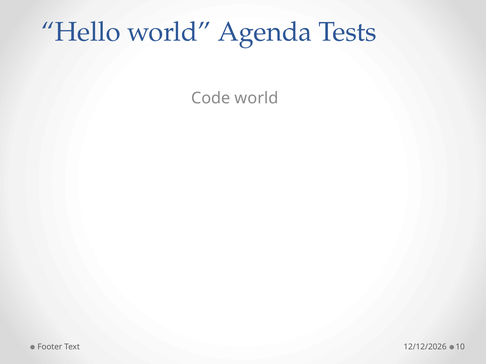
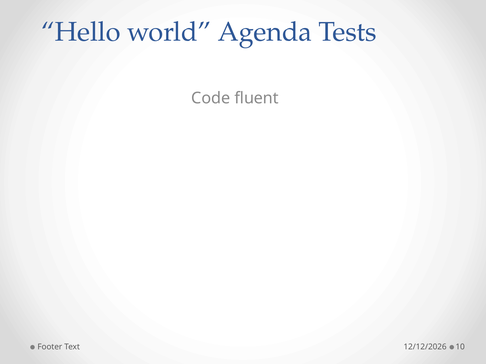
Code world: world -> fluent (257, 98)
